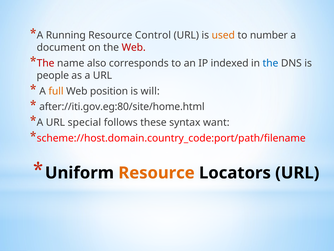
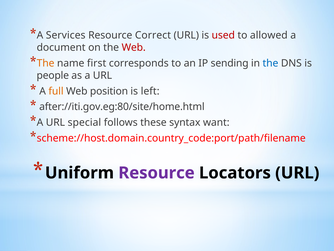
Running: Running -> Services (66, 35)
Control: Control -> Correct (153, 35)
used colour: orange -> red (223, 35)
number: number -> allowed (269, 35)
The colour: red -> orange (46, 63)
also: also -> first (97, 63)
indexed: indexed -> sending (230, 63)
will: will -> left (150, 91)
Resource colour: orange -> purple (156, 173)
